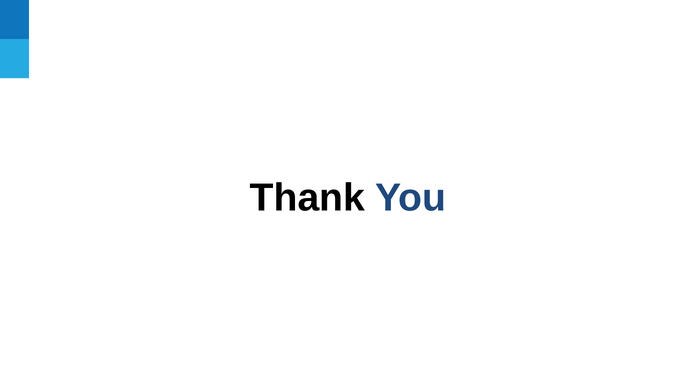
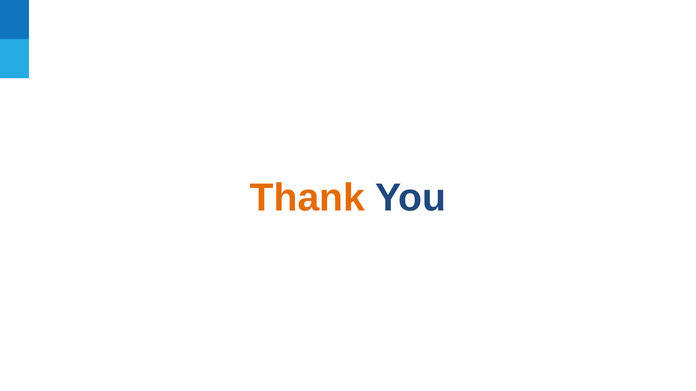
Thank colour: black -> orange (307, 198)
